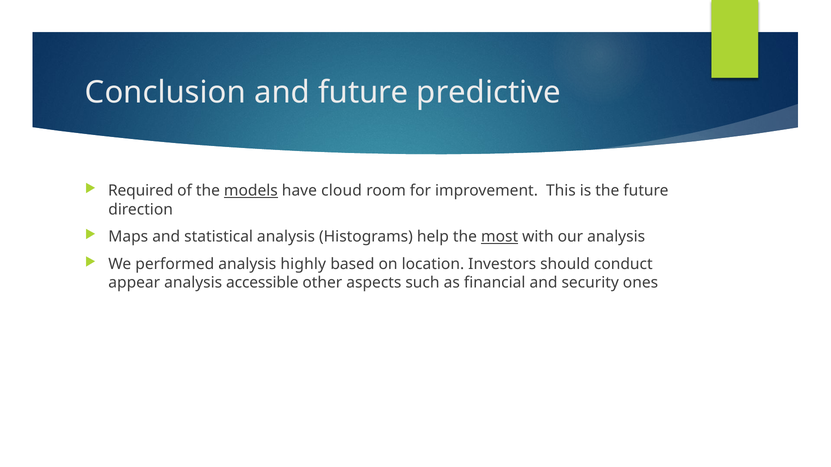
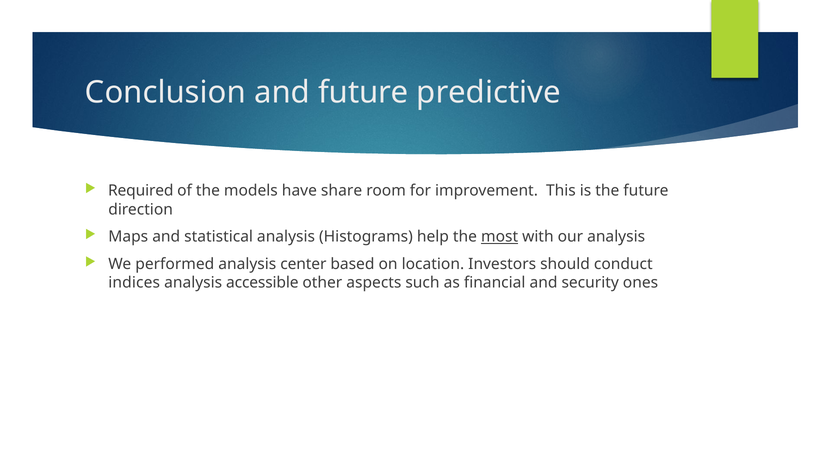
models underline: present -> none (251, 191)
cloud: cloud -> share (342, 191)
highly: highly -> center (303, 264)
appear: appear -> indices (134, 283)
